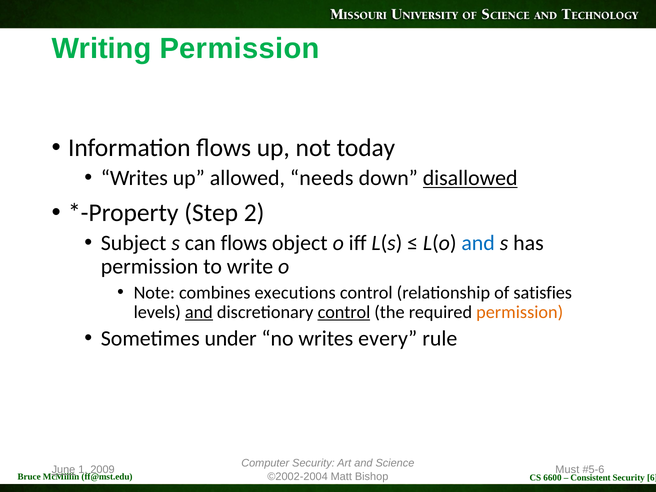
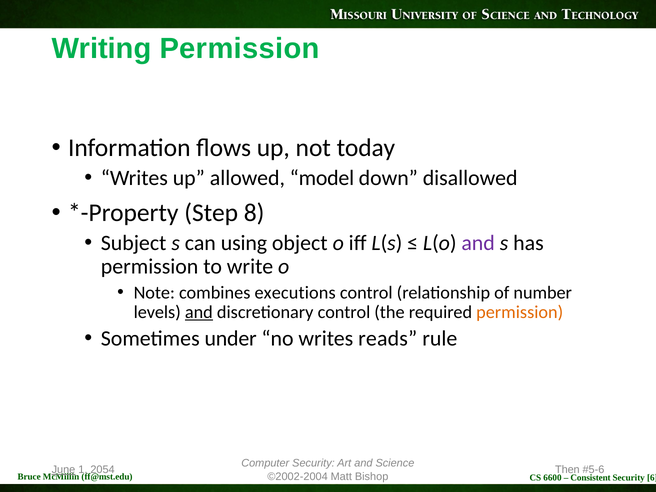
needs: needs -> model (322, 178)
disallowed underline: present -> none (470, 178)
2: 2 -> 8 (254, 213)
can flows: flows -> using (244, 243)
and colour: blue -> purple (478, 243)
satisfies: satisfies -> number (543, 293)
control underline: present -> none (344, 312)
every: every -> reads (388, 339)
2009: 2009 -> 2054 (103, 470)
Must: Must -> Then (567, 470)
